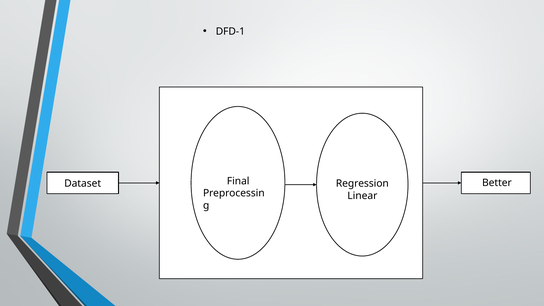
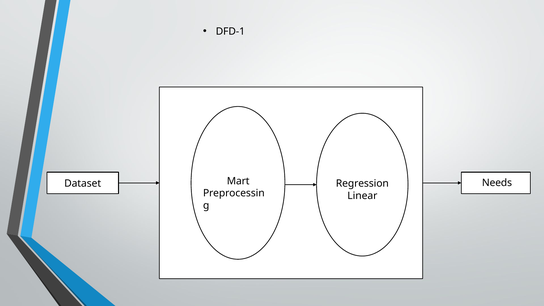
Better: Better -> Needs (497, 183)
Final: Final -> Mart (238, 181)
